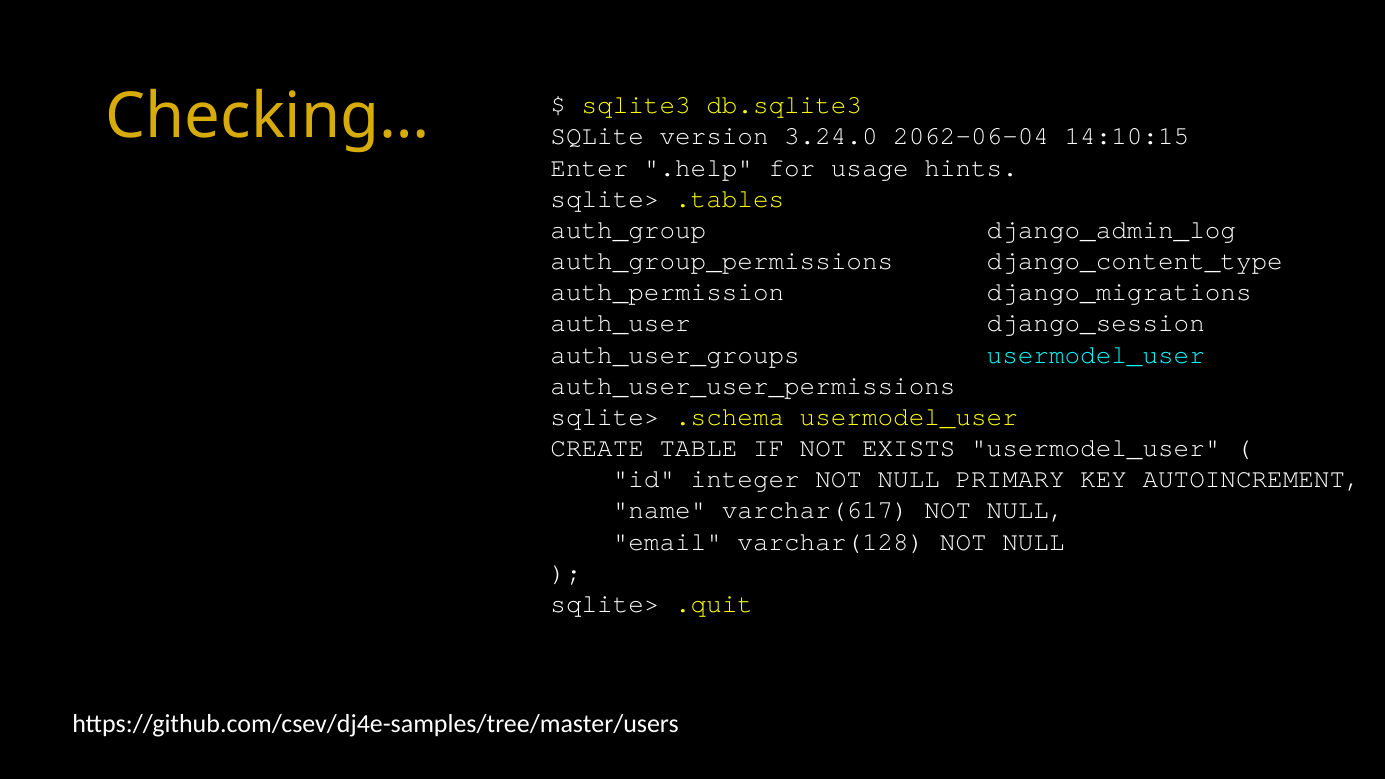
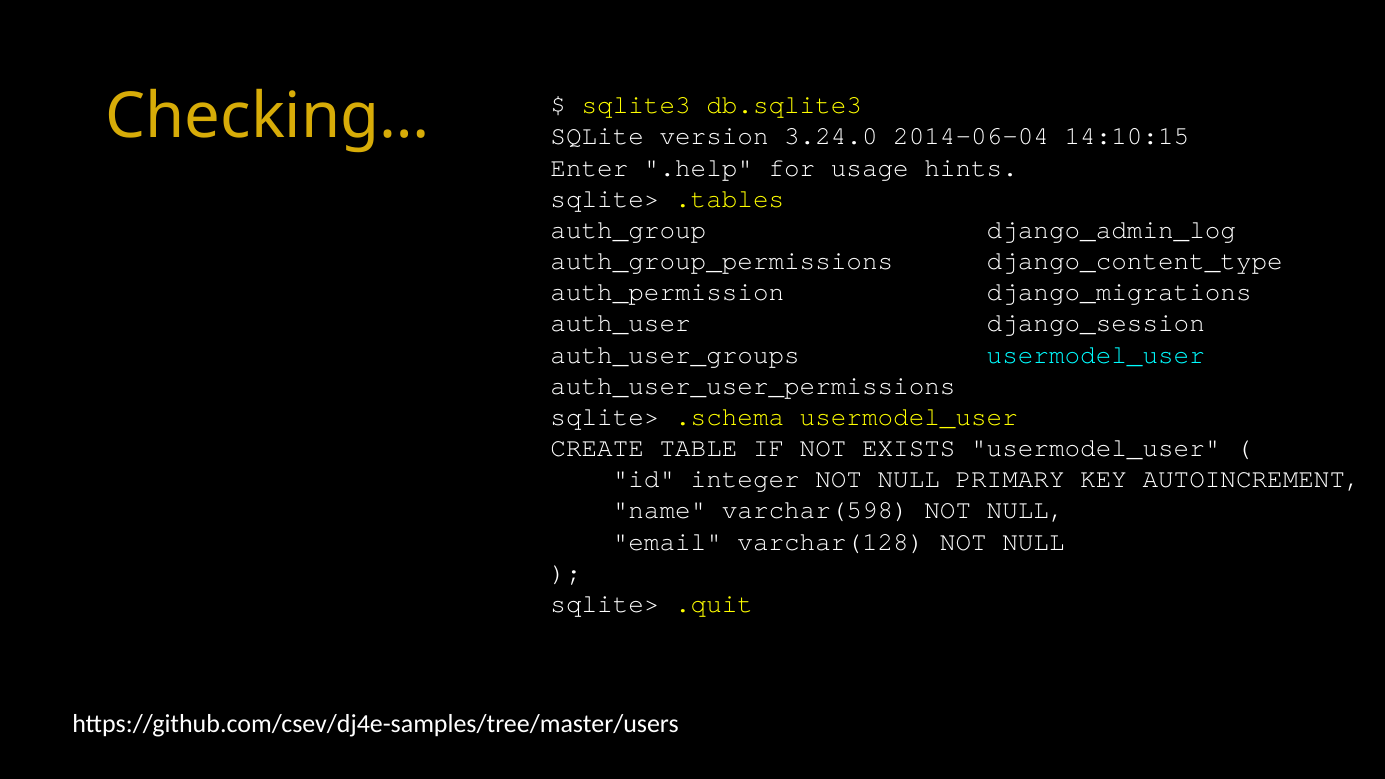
2062-06-04: 2062-06-04 -> 2014-06-04 (971, 136)
varchar(617: varchar(617 -> varchar(598 (815, 510)
